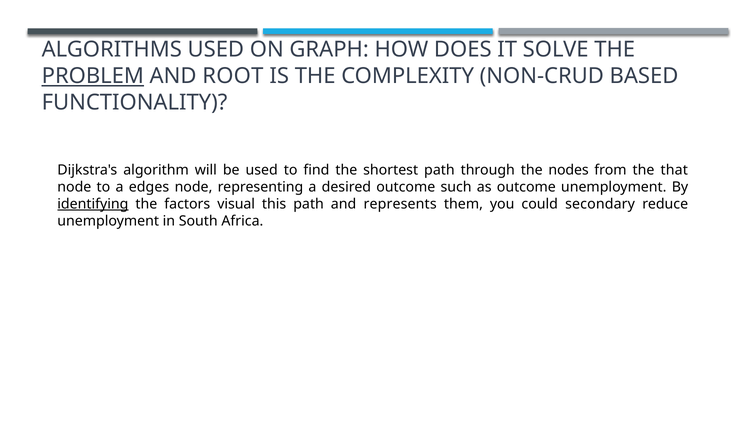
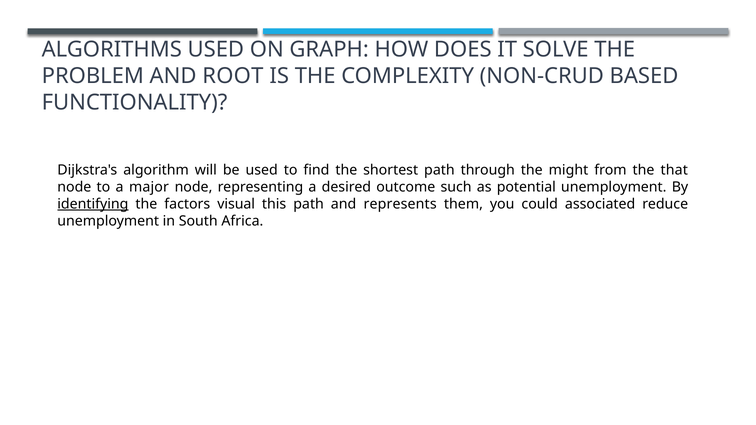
PROBLEM underline: present -> none (93, 76)
nodes: nodes -> might (568, 170)
edges: edges -> major (149, 187)
as outcome: outcome -> potential (526, 187)
secondary: secondary -> associated (600, 204)
